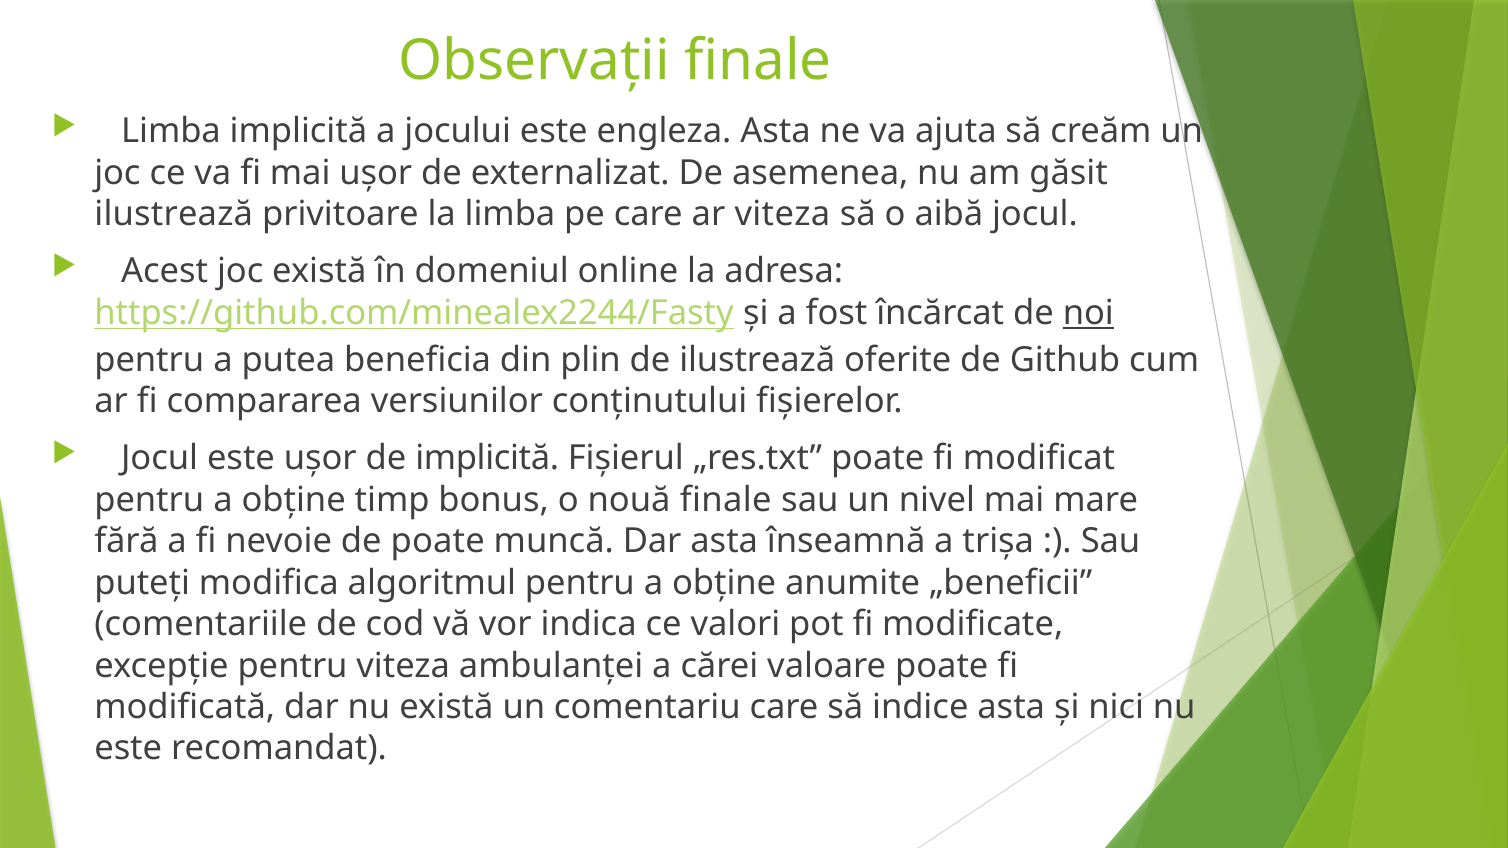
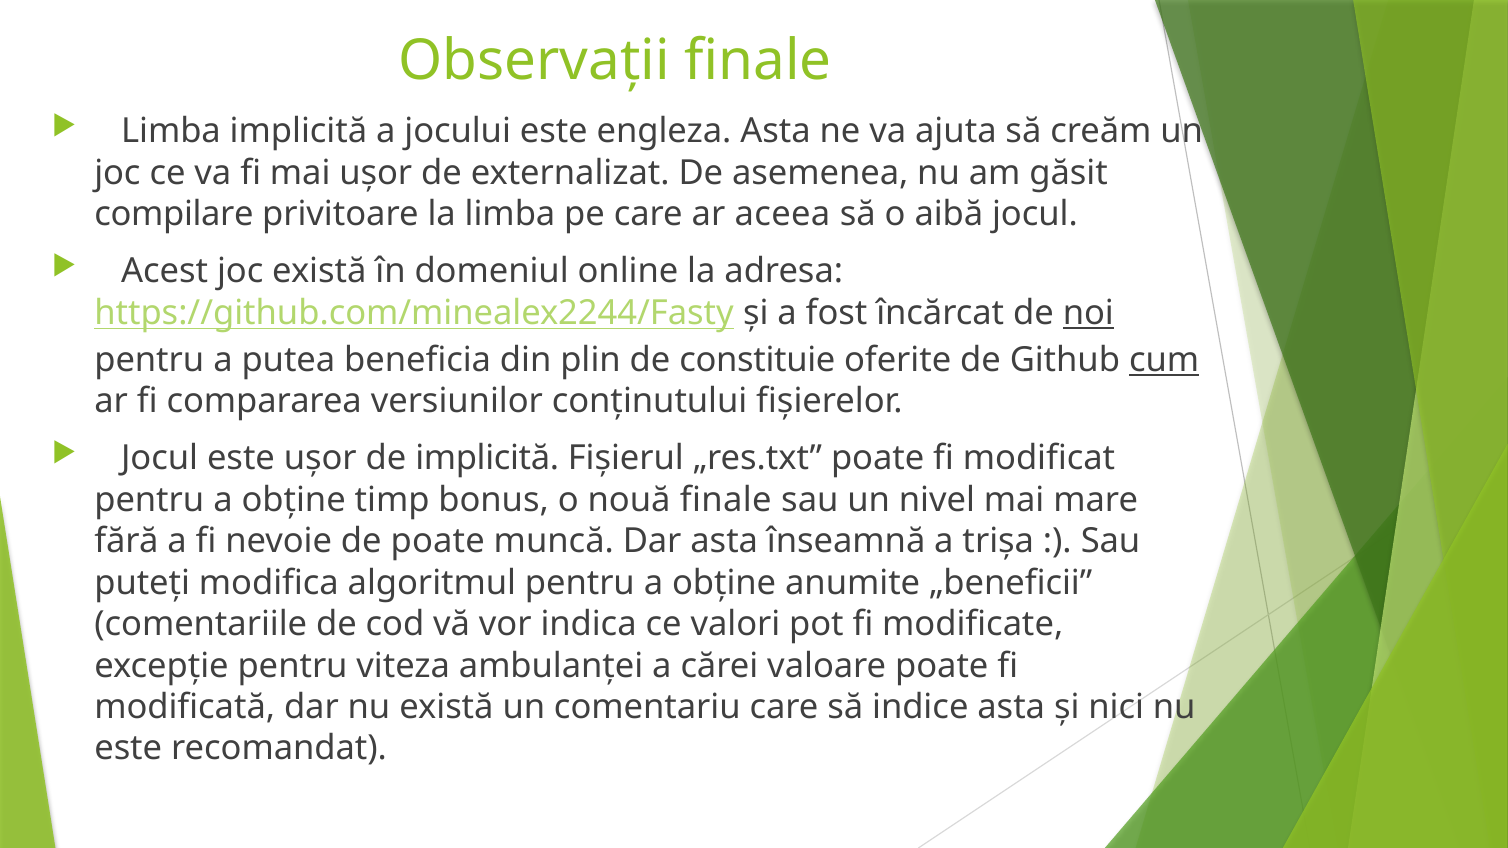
ilustrează: ilustrează -> compilare (174, 214)
ar viteza: viteza -> aceea (782, 214)
de ilustrează: ilustrează -> constituie (757, 360)
cum underline: none -> present (1164, 360)
